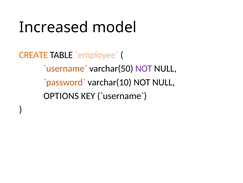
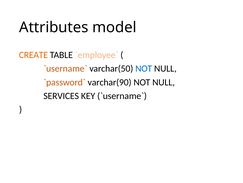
Increased: Increased -> Attributes (54, 27)
NOT colour: purple -> blue (144, 68)
varchar(10: varchar(10 -> varchar(90 (110, 82)
OPTIONS: OPTIONS -> SERVICES (61, 96)
